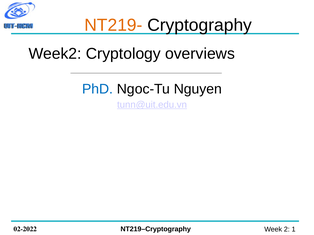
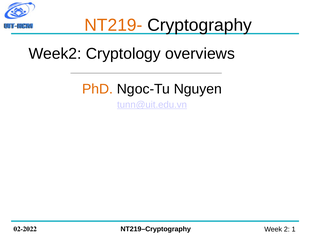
PhD colour: blue -> orange (98, 89)
